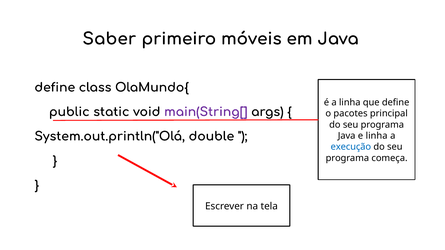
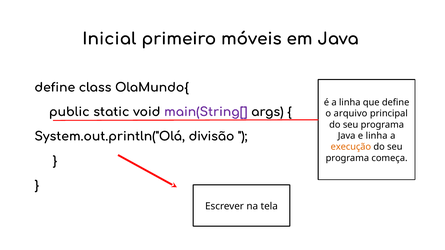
Saber: Saber -> Inicial (109, 39)
pacotes: pacotes -> arquivo (350, 114)
double: double -> divisão (211, 137)
execução colour: blue -> orange (351, 147)
